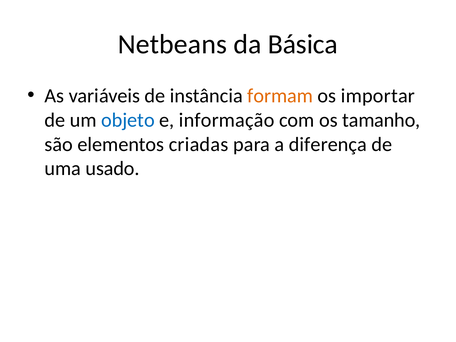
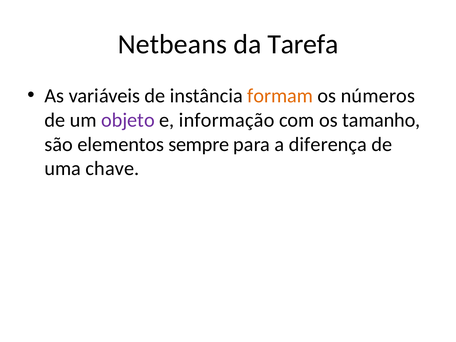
Básica: Básica -> Tarefa (303, 44)
importar: importar -> números (378, 96)
objeto colour: blue -> purple (128, 120)
criadas: criadas -> sempre (199, 144)
usado: usado -> chave (112, 169)
